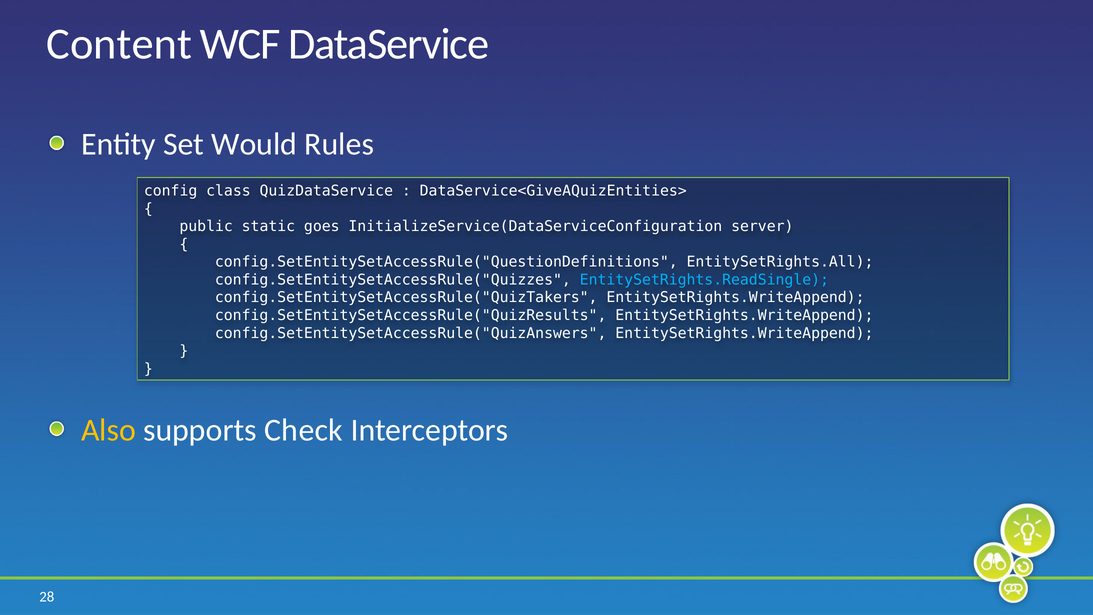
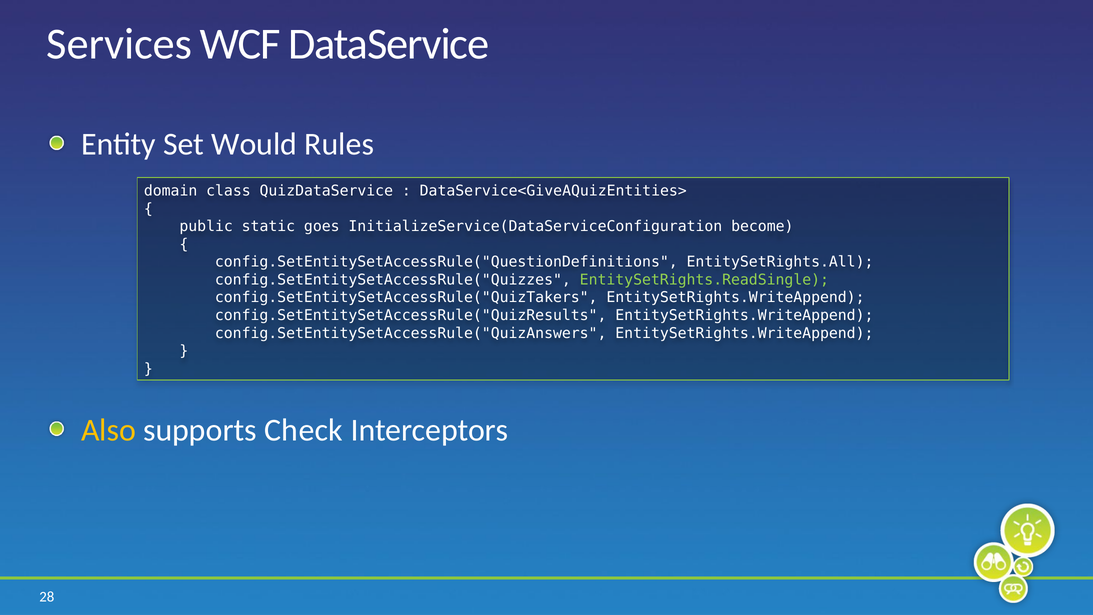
Content: Content -> Services (119, 44)
config: config -> domain (171, 191)
server: server -> become (762, 227)
EntitySetRights.ReadSingle colour: light blue -> light green (704, 280)
